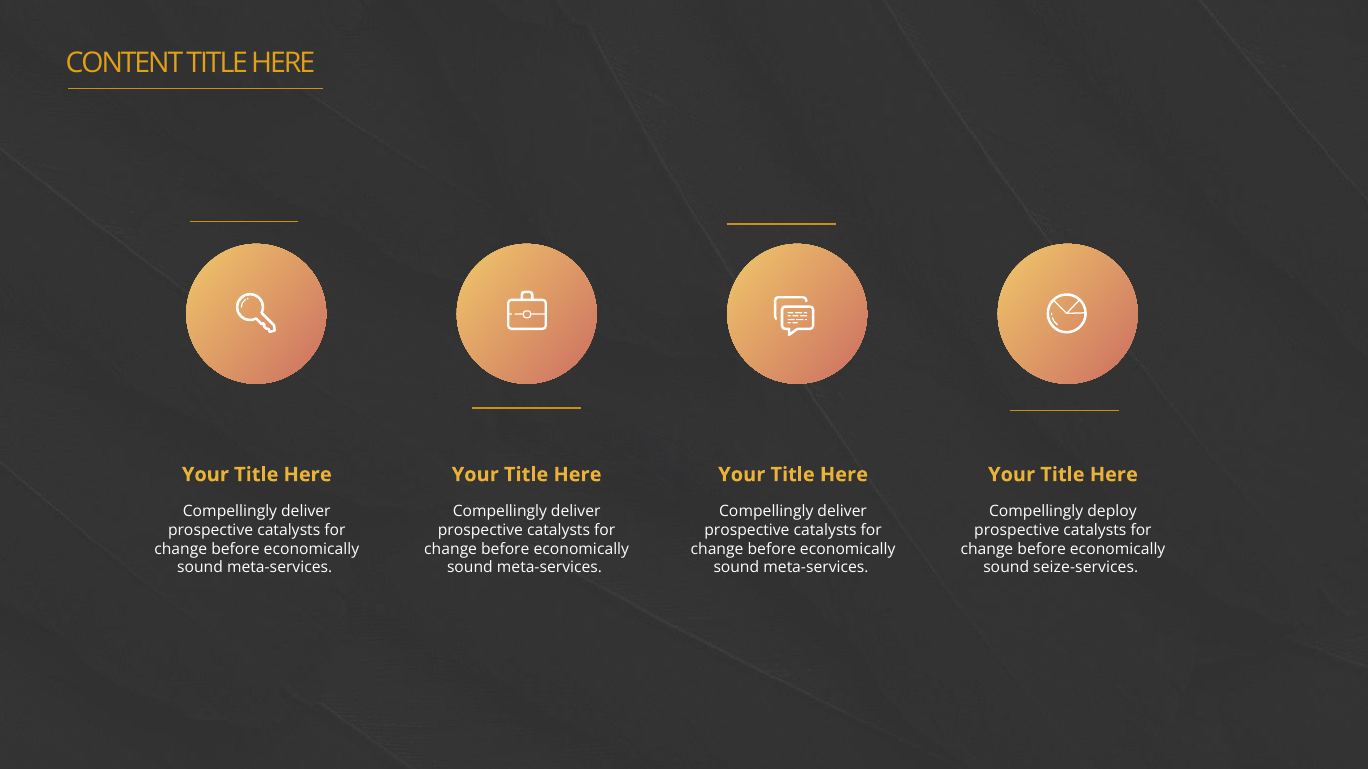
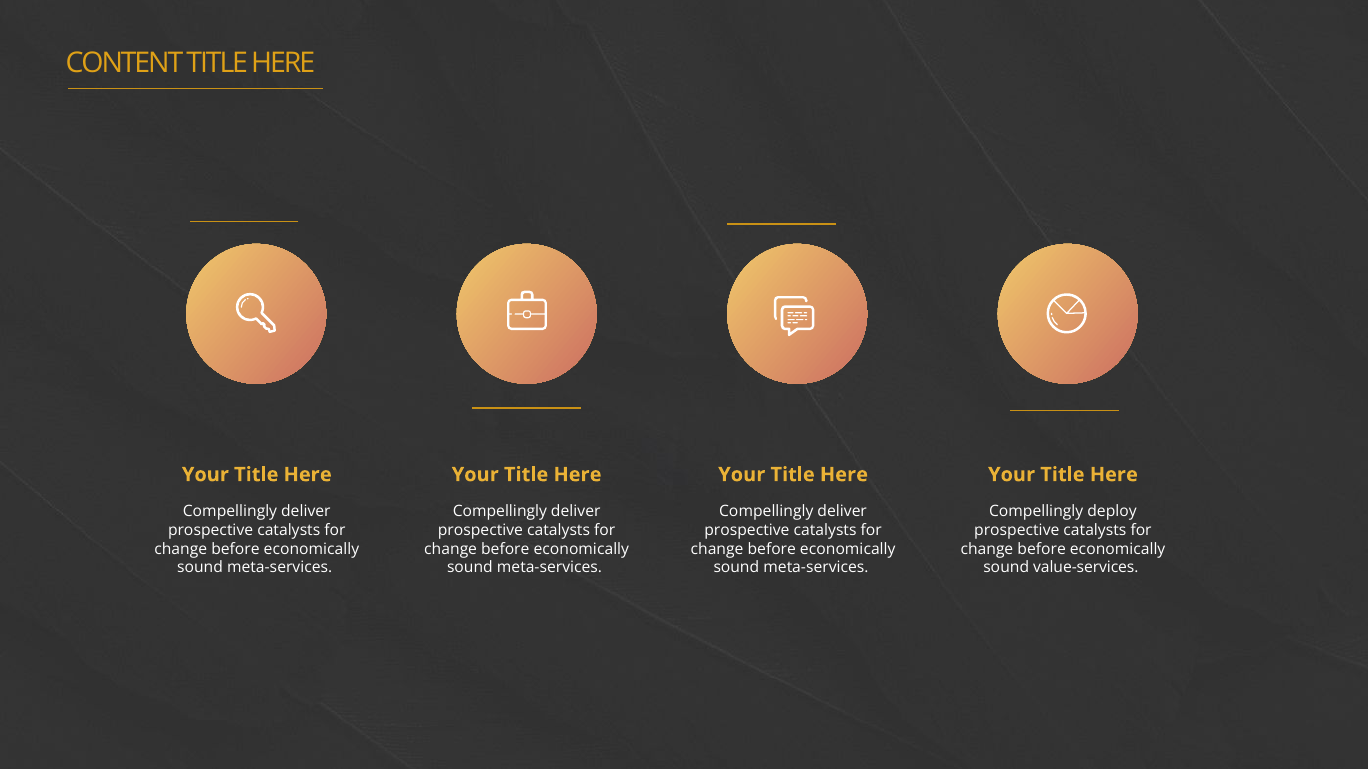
seize-services: seize-services -> value-services (1086, 568)
